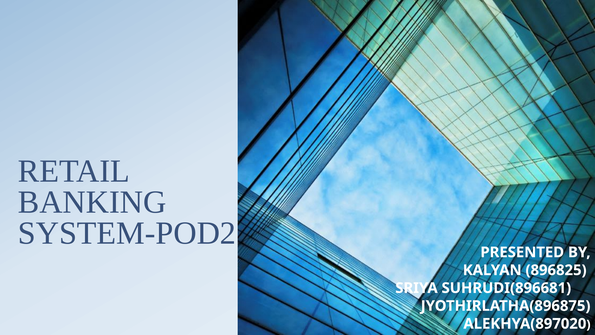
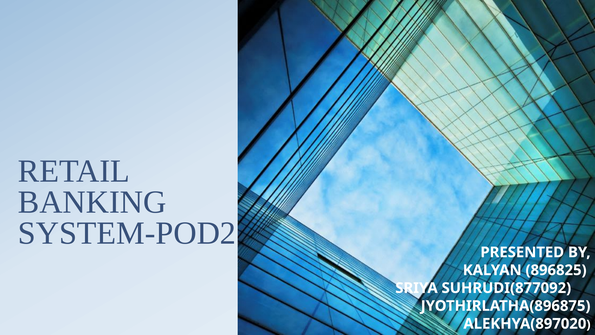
SUHRUDI(896681: SUHRUDI(896681 -> SUHRUDI(877092 (506, 288)
